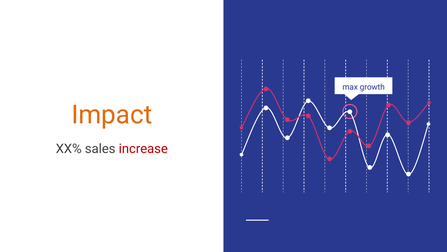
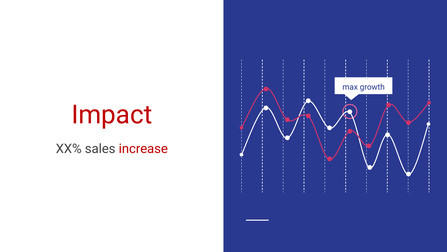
Impact colour: orange -> red (112, 114)
